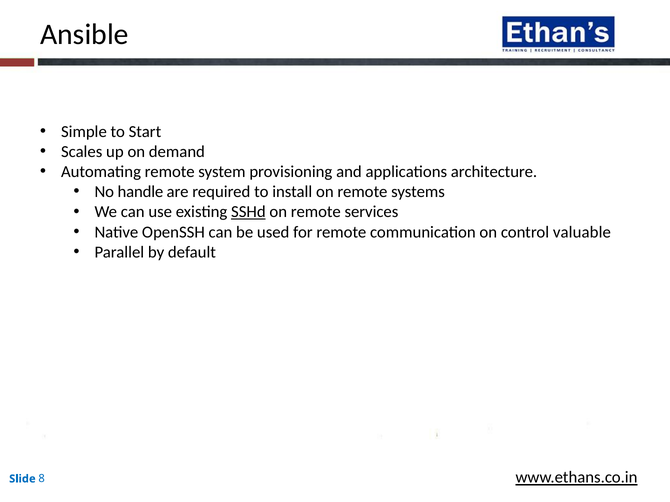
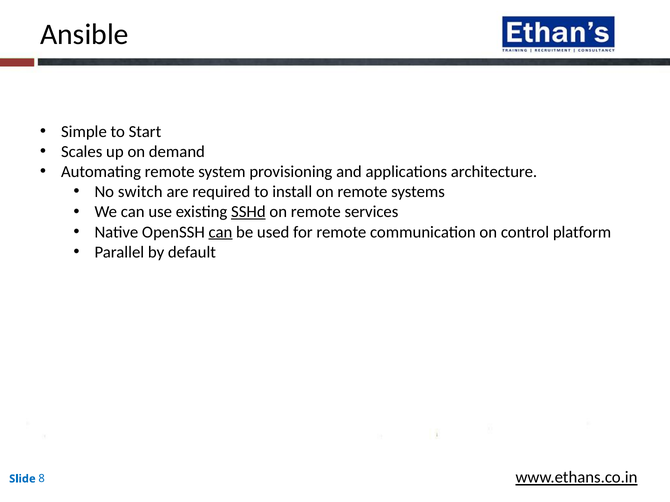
handle: handle -> switch (140, 192)
can underline: none -> present (220, 232)
valuable: valuable -> platform (582, 232)
